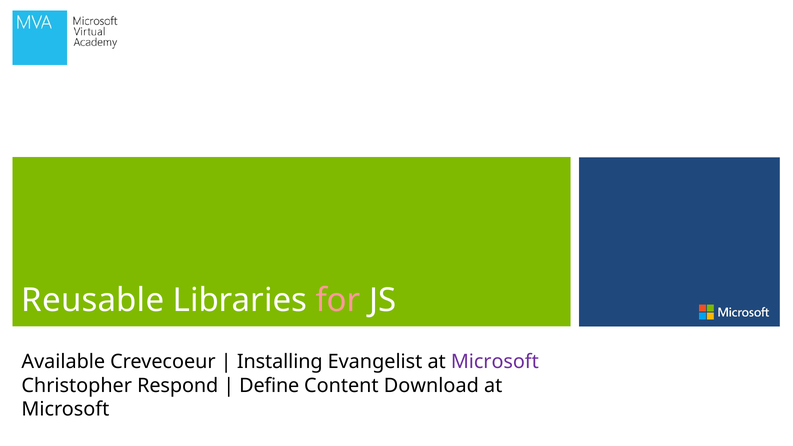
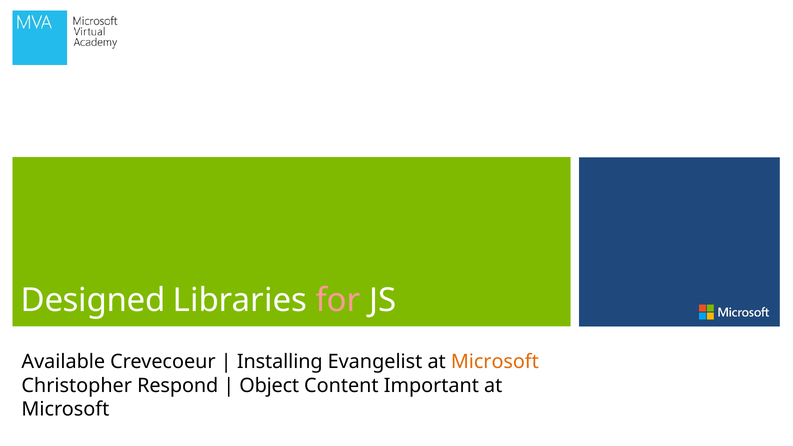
Reusable: Reusable -> Designed (93, 300)
Microsoft colour: purple -> orange (495, 362)
Define: Define -> Object (269, 386)
Download: Download -> Important (431, 386)
